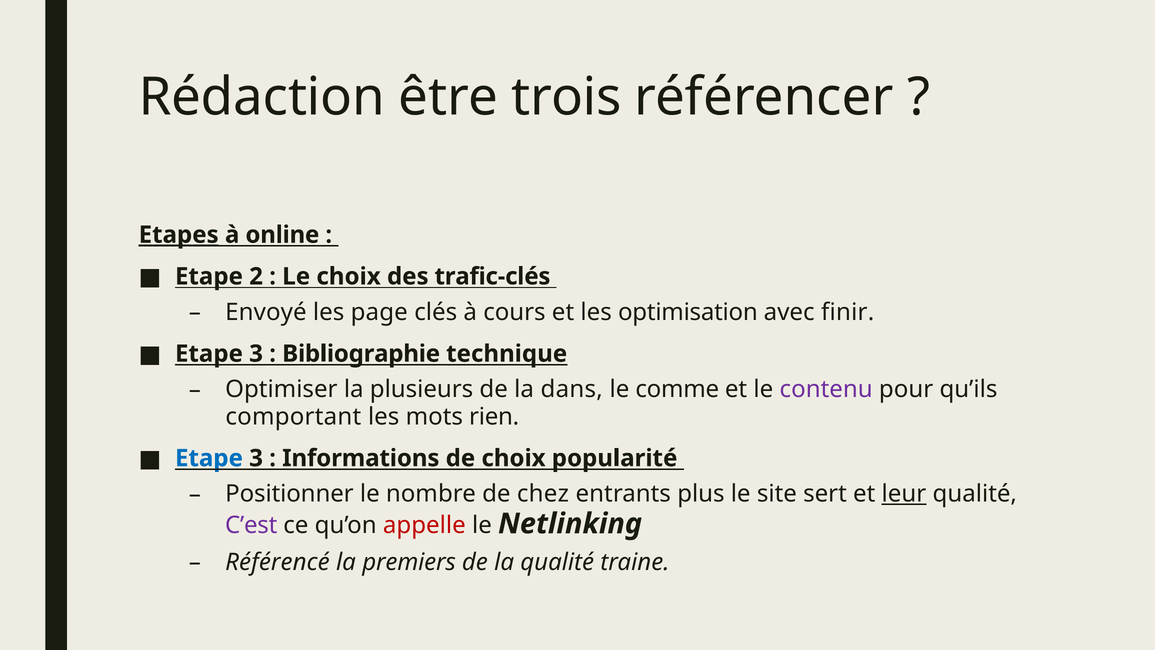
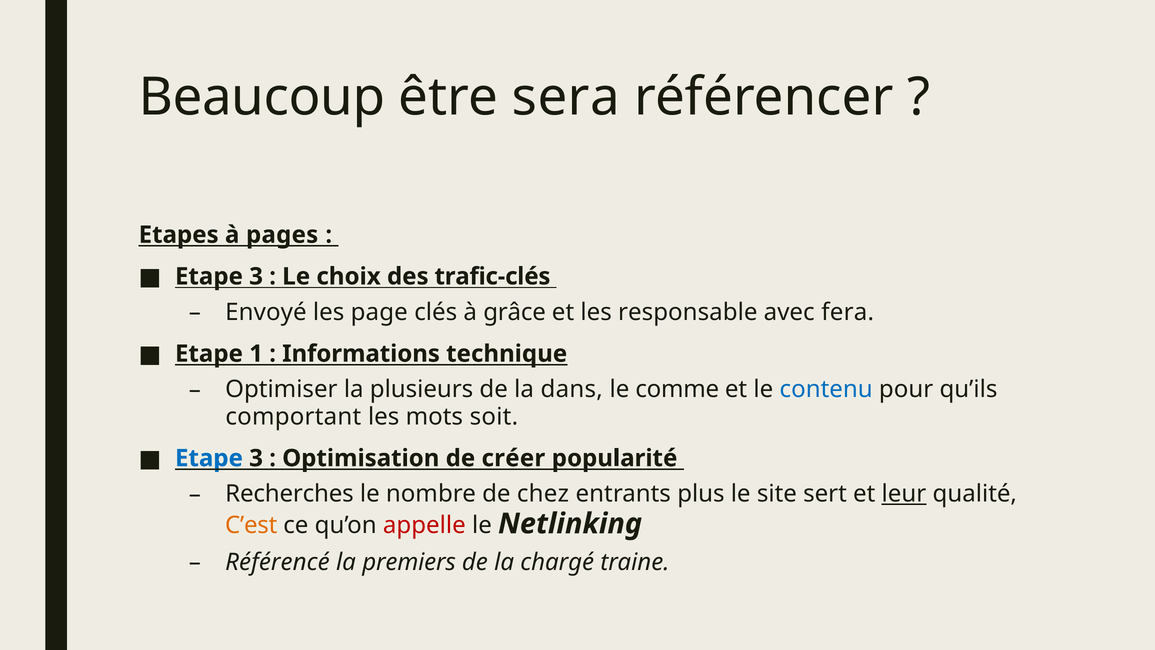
Rédaction: Rédaction -> Beaucoup (262, 97)
trois: trois -> sera (566, 97)
Etapes underline: present -> none (179, 235)
online: online -> pages (282, 235)
2: 2 -> 3 (256, 276)
cours: cours -> grâce (515, 312)
optimisation: optimisation -> responsable (688, 312)
finir: finir -> fera (848, 312)
3: 3 -> 1 (256, 354)
Bibliographie: Bibliographie -> Informations (361, 354)
contenu colour: purple -> blue (826, 389)
rien: rien -> soit (494, 416)
Informations: Informations -> Optimisation (361, 458)
de choix: choix -> créer (513, 458)
Positionner: Positionner -> Recherches (289, 494)
C’est colour: purple -> orange (251, 525)
la qualité: qualité -> chargé (557, 562)
